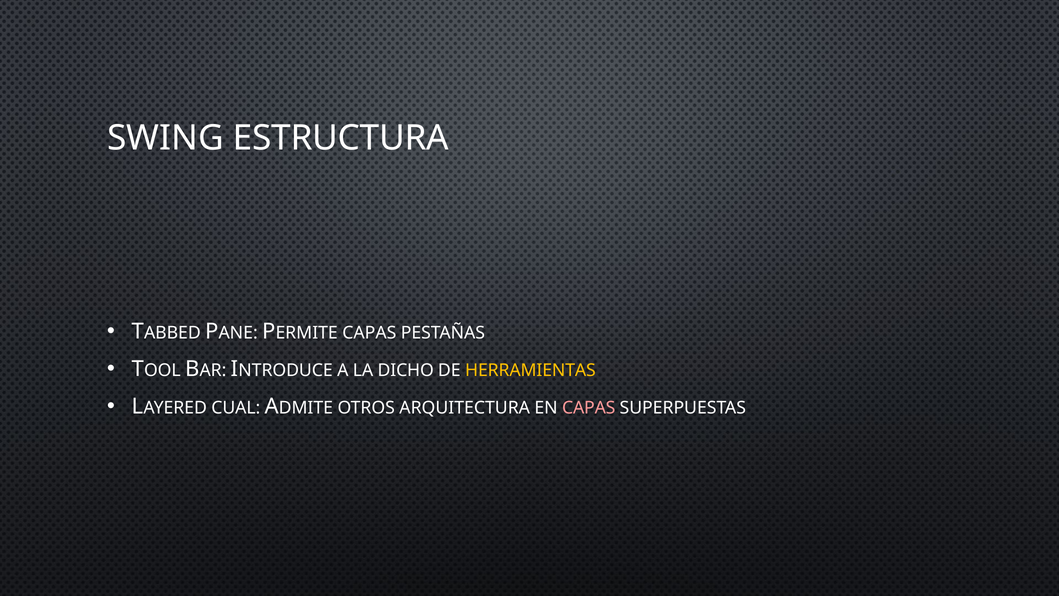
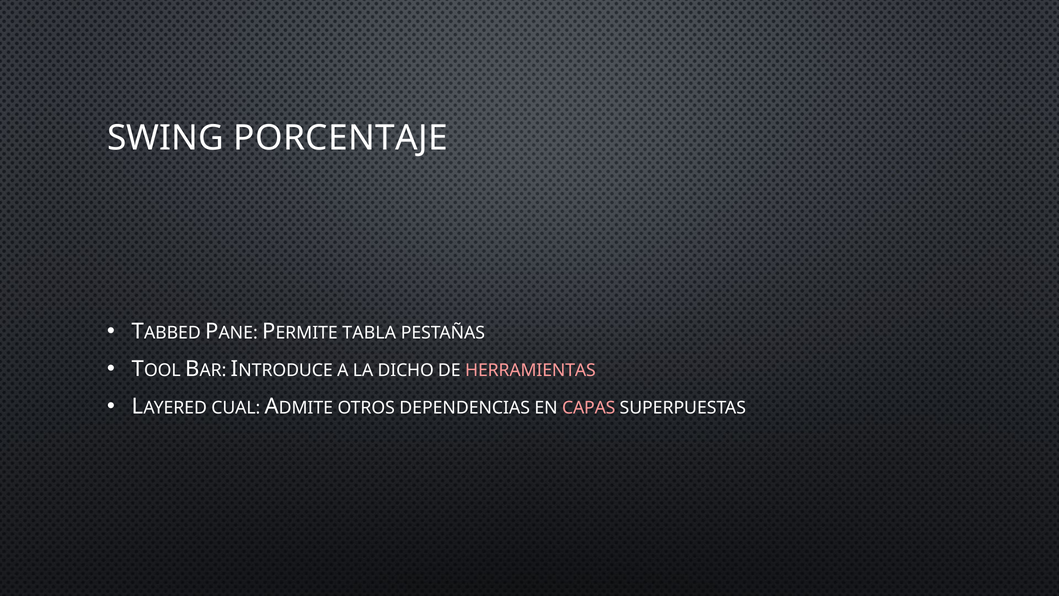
ESTRUCTURA: ESTRUCTURA -> PORCENTAJE (341, 138)
CAPAS: CAPAS -> TABLA (369, 333)
HERRAMIENTAS colour: yellow -> pink (530, 370)
ARQUITECTURA: ARQUITECTURA -> DEPENDENCIAS (465, 408)
